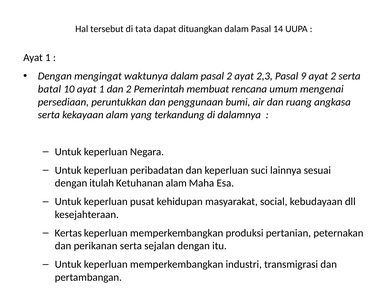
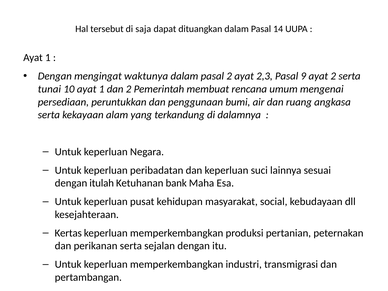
tata: tata -> saja (143, 29)
batal: batal -> tunai (49, 89)
Ketuhanan alam: alam -> bank (176, 183)
